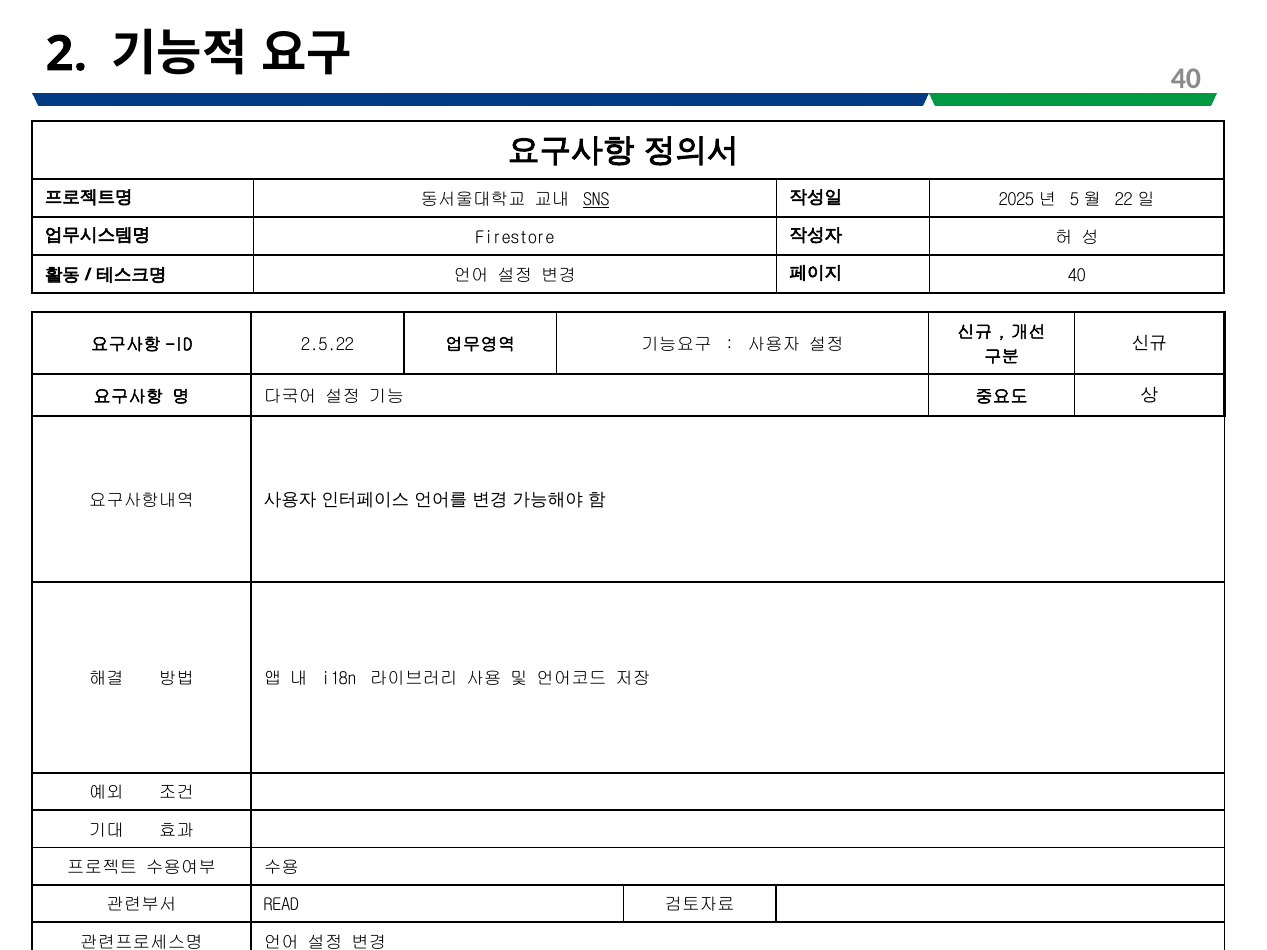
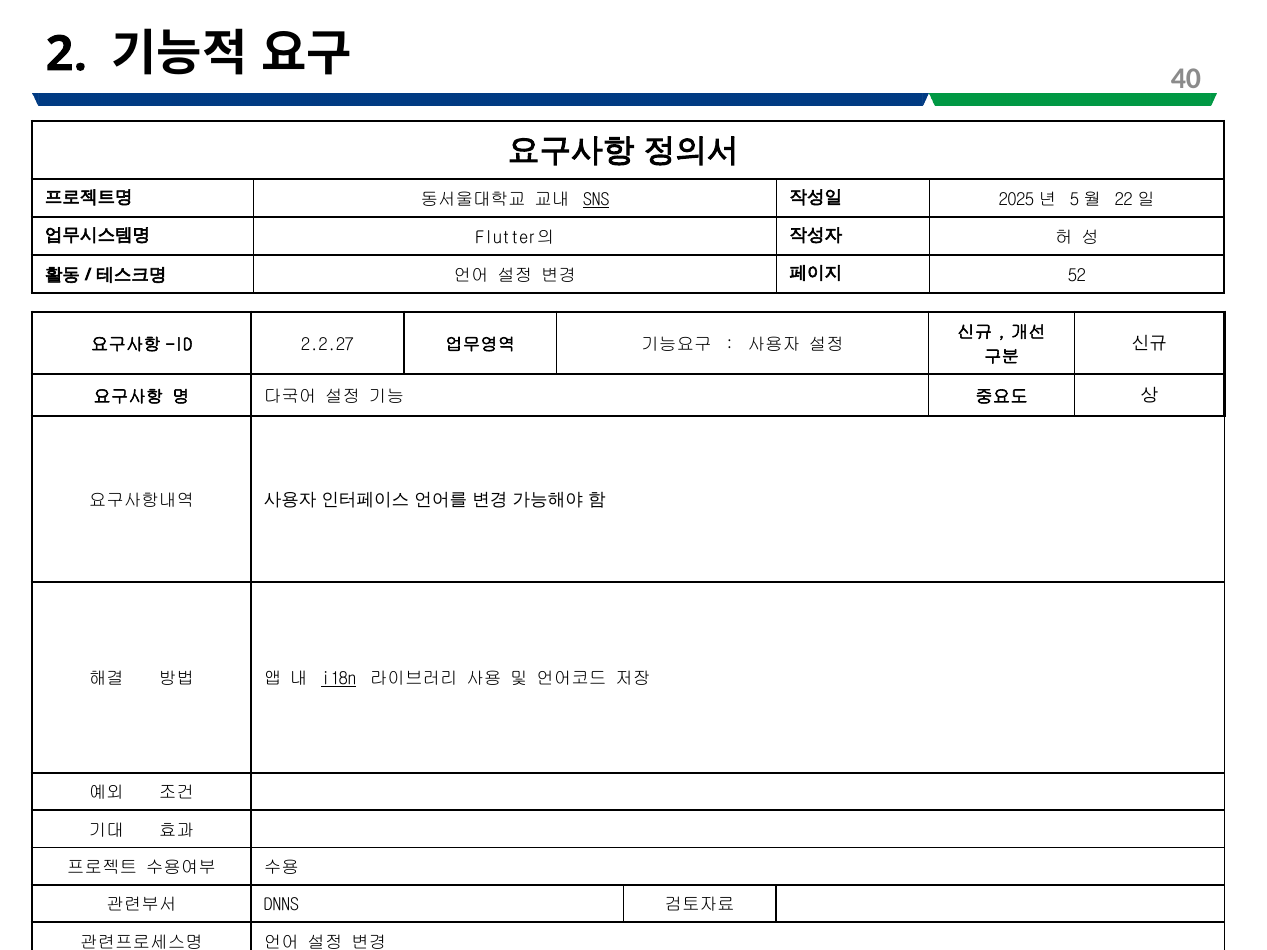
Firestore: Firestore -> Flutter의 (515, 238)
40: 40 -> 52 (1077, 276)
2.5.22: 2.5.22 -> 2.2.27 (328, 345)
i18n underline: none -> present (339, 679)
READ: READ -> DNNS (281, 905)
